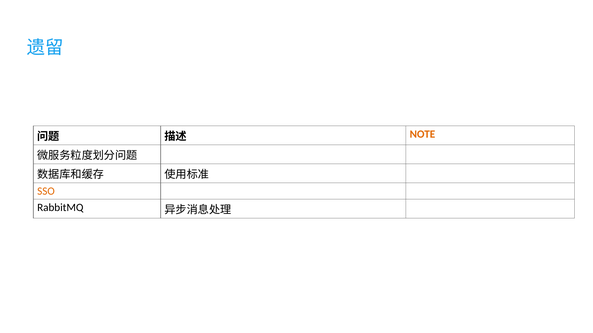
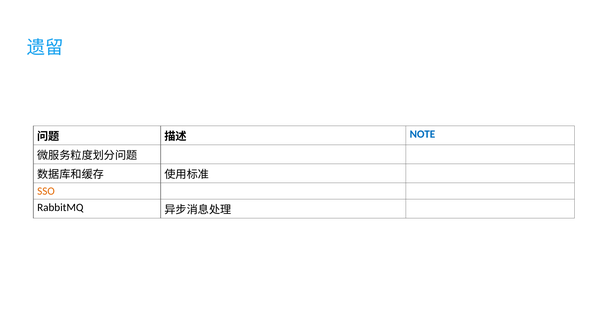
NOTE colour: orange -> blue (422, 134)
